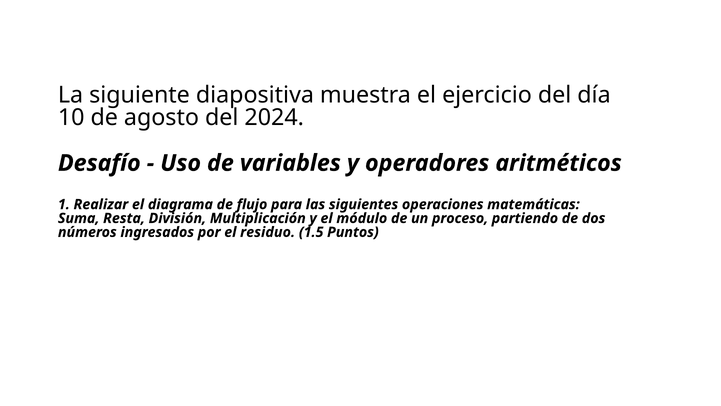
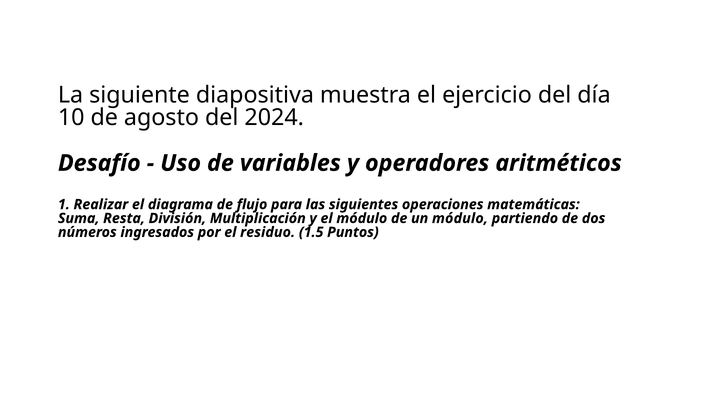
un proceso: proceso -> módulo (460, 218)
